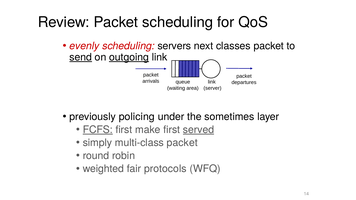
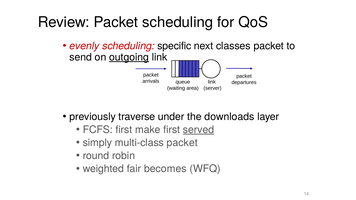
servers: servers -> specific (174, 46)
send underline: present -> none (81, 57)
policing: policing -> traverse (137, 117)
sometimes: sometimes -> downloads (229, 117)
FCFS underline: present -> none (98, 130)
protocols: protocols -> becomes (165, 169)
